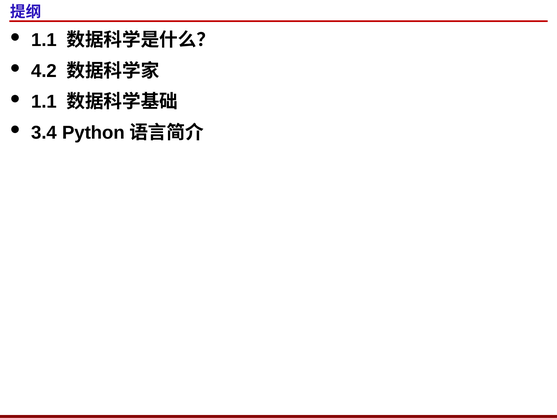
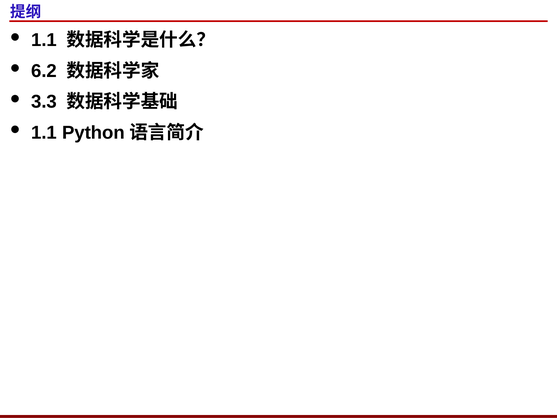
4.2: 4.2 -> 6.2 (44, 71)
1.1: 1.1 -> 3.3 (44, 102)
3.4: 3.4 -> 1.1 (44, 132)
